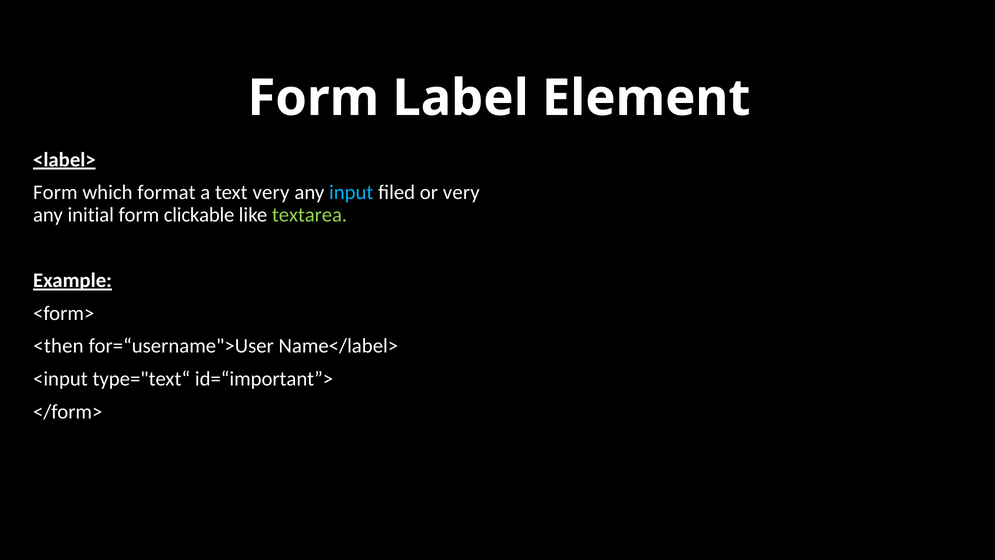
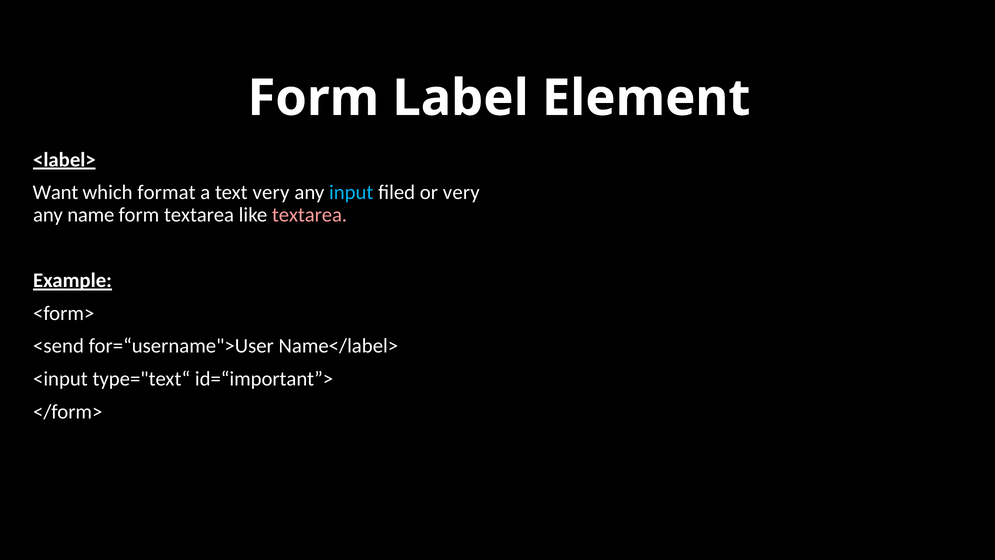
Form: Form -> Want (56, 192)
initial: initial -> name (91, 215)
form clickable: clickable -> textarea (199, 215)
textarea colour: light green -> pink (310, 215)
<then: <then -> <send (59, 346)
